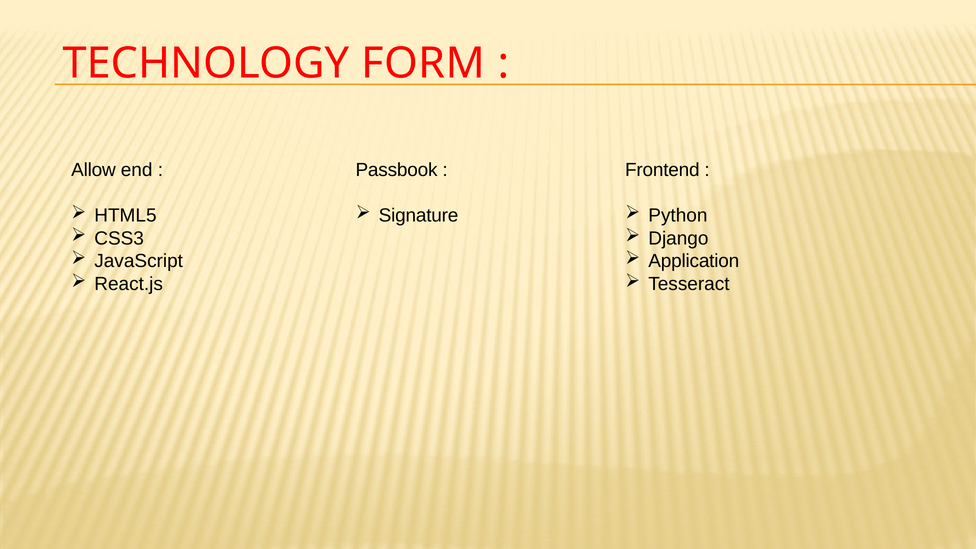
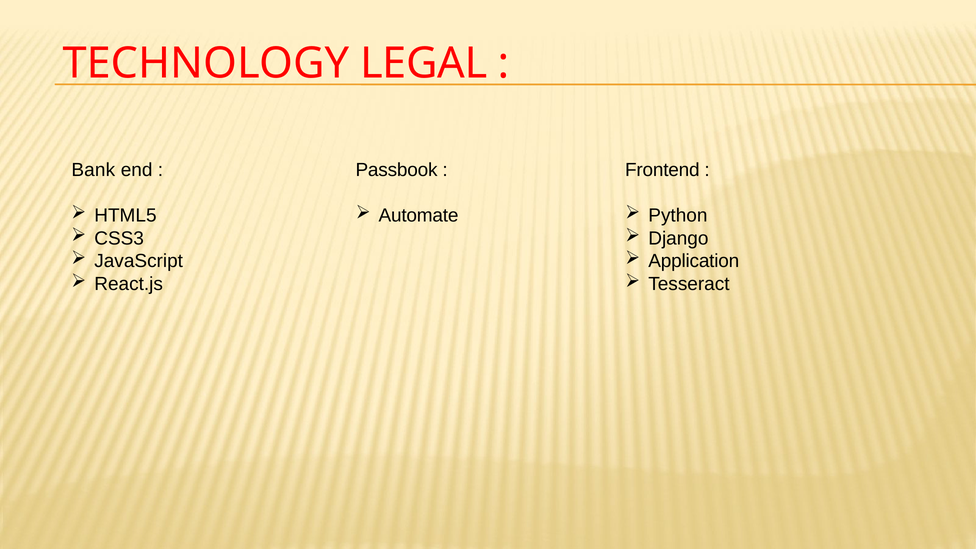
FORM: FORM -> LEGAL (424, 63)
Allow: Allow -> Bank (93, 170)
Signature: Signature -> Automate (419, 216)
